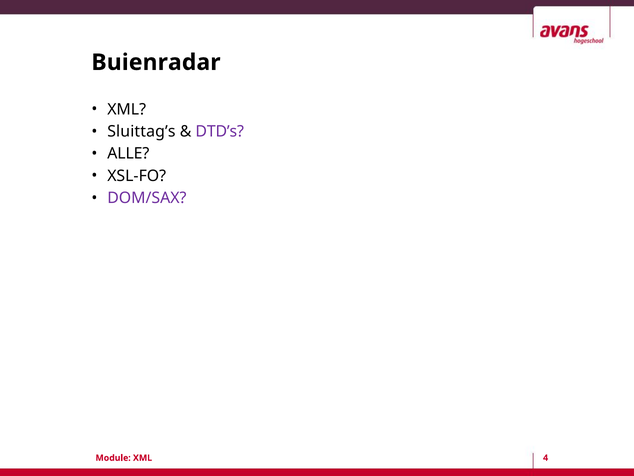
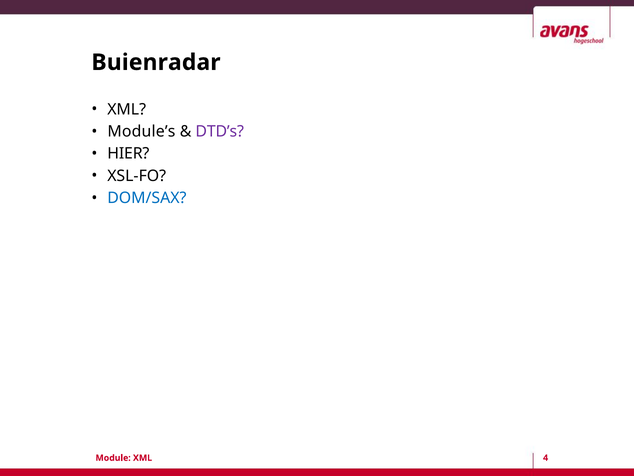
Sluittag’s: Sluittag’s -> Module’s (141, 131)
ALLE: ALLE -> HIER (128, 154)
DOM/SAX colour: purple -> blue (147, 198)
